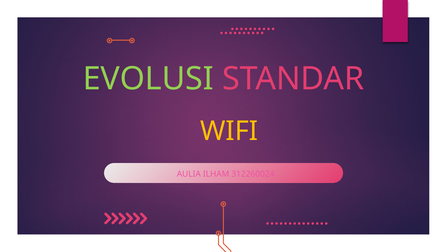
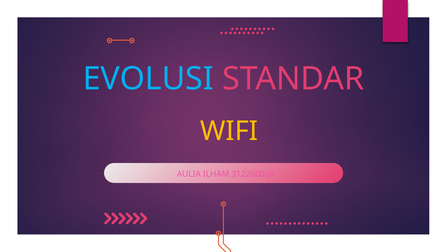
EVOLUSI colour: light green -> light blue (148, 79)
